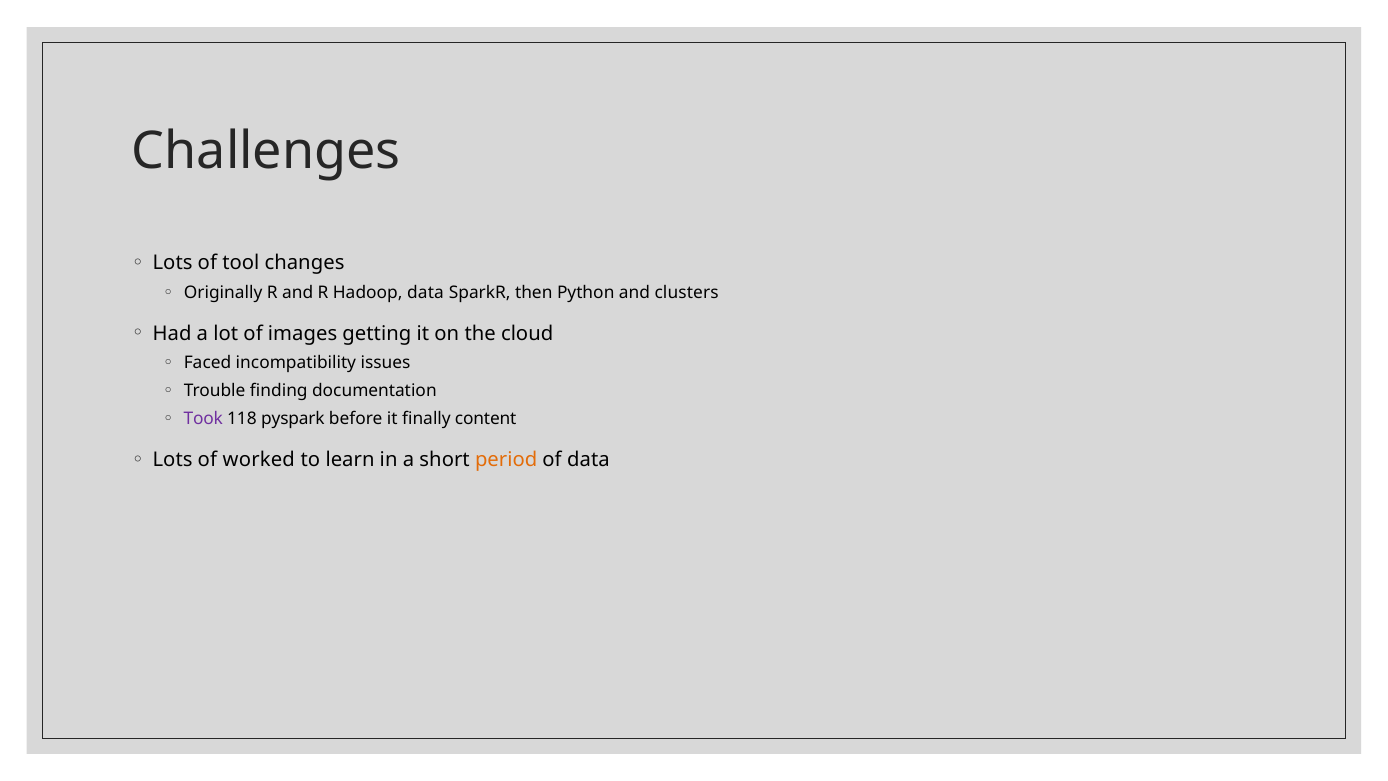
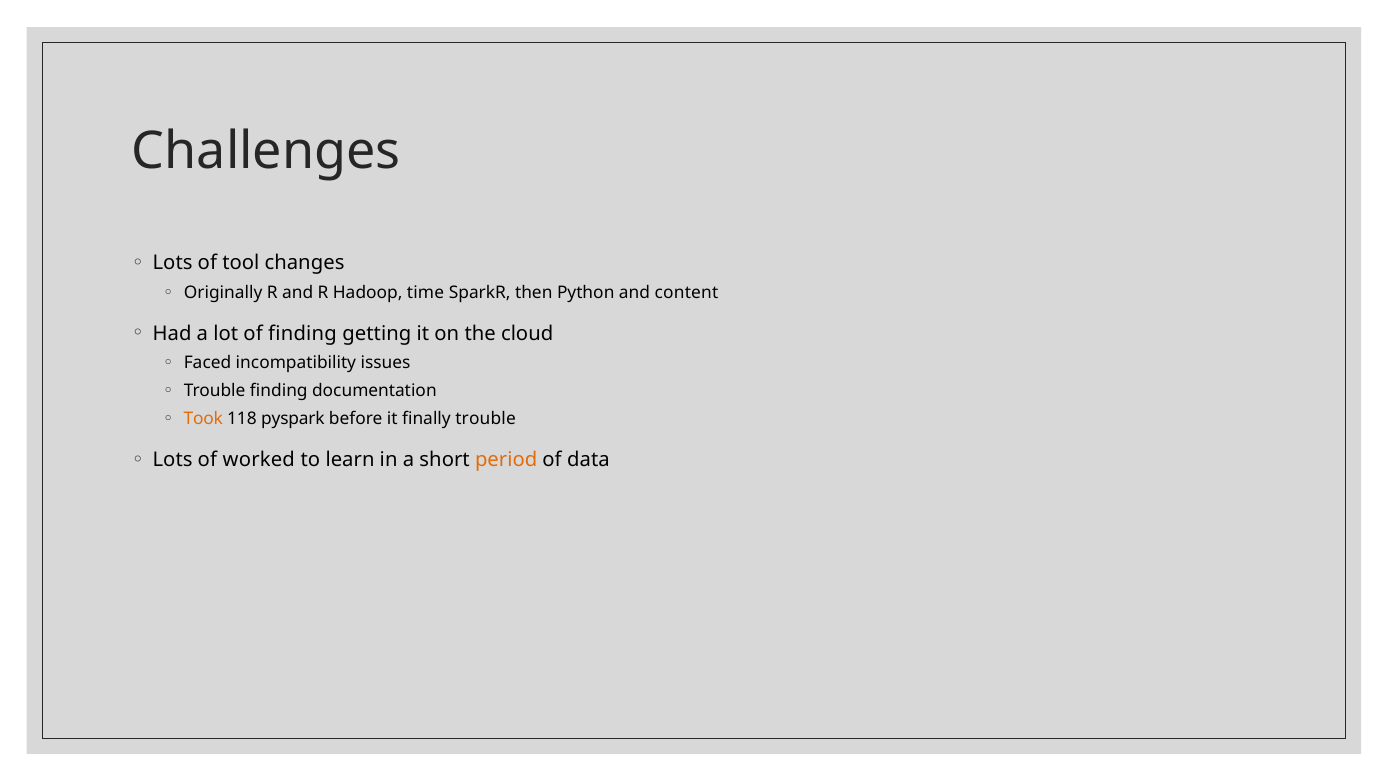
Hadoop data: data -> time (426, 293)
clusters: clusters -> content (687, 293)
of images: images -> finding (302, 333)
Took colour: purple -> orange (203, 419)
finally content: content -> trouble (486, 419)
